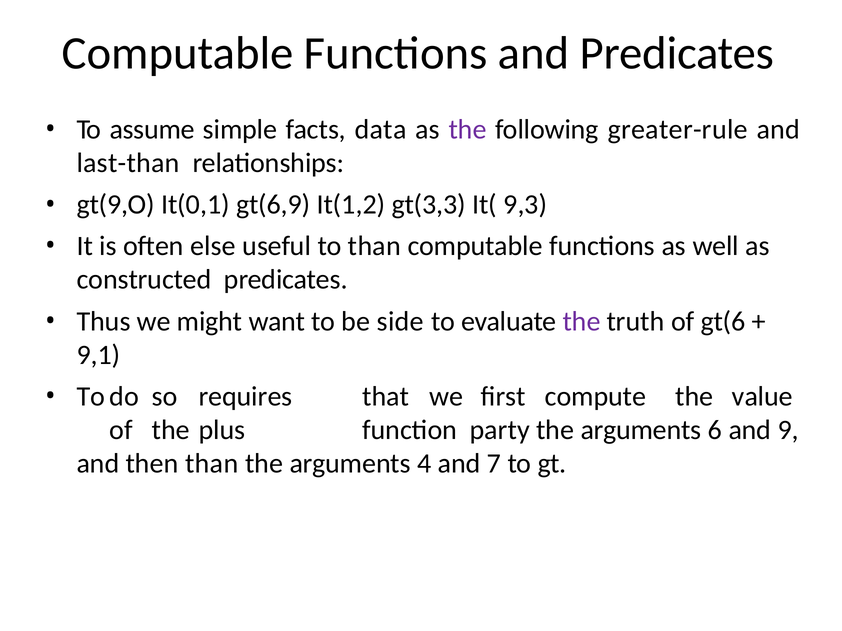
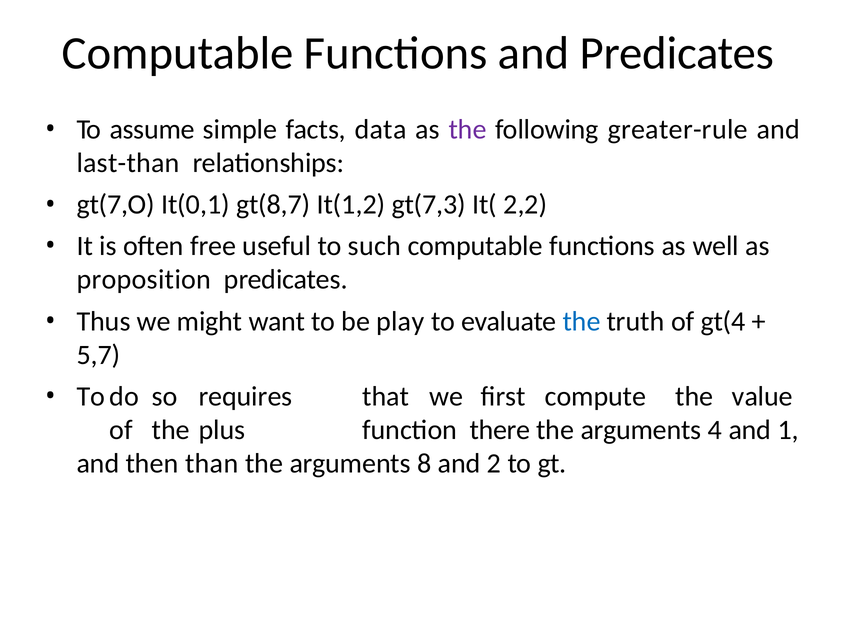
gt(9,O: gt(9,O -> gt(7,O (116, 205)
gt(6,9: gt(6,9 -> gt(8,7 (273, 205)
gt(3,3: gt(3,3 -> gt(7,3 (429, 205)
9,3: 9,3 -> 2,2 (525, 205)
else: else -> free (213, 246)
to than: than -> such (374, 246)
constructed: constructed -> proposition (144, 280)
side: side -> play (400, 322)
the colour: purple -> blue (582, 322)
gt(6: gt(6 -> gt(4 (723, 322)
9,1: 9,1 -> 5,7 (99, 355)
party: party -> there (500, 430)
6: 6 -> 4 (715, 430)
9: 9 -> 1 (788, 430)
4: 4 -> 8 (424, 464)
7: 7 -> 2 (494, 464)
